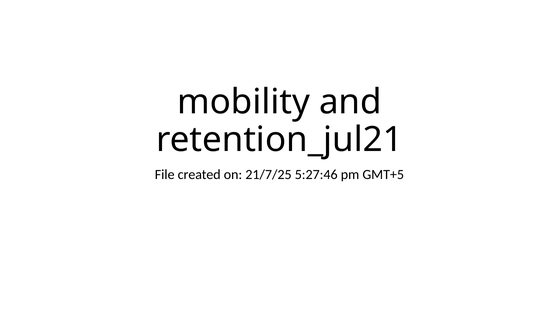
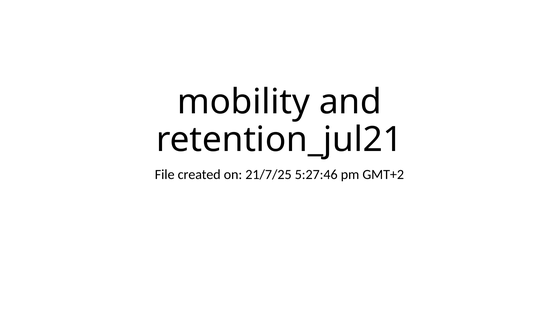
GMT+5: GMT+5 -> GMT+2 (383, 175)
